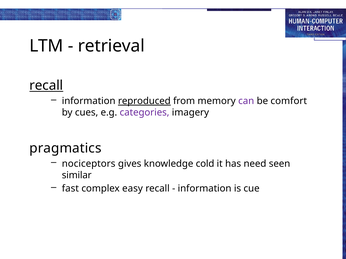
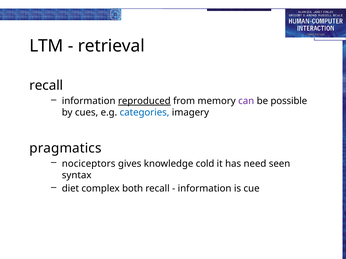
recall underline: present -> none (46, 86)
comfort: comfort -> possible (289, 101)
categories colour: purple -> blue (145, 113)
similar: similar -> syntax (77, 175)
fast: fast -> diet (70, 189)
easy: easy -> both (133, 189)
